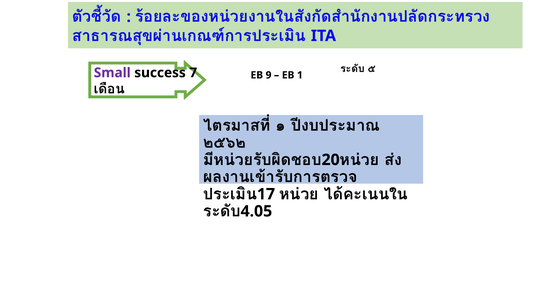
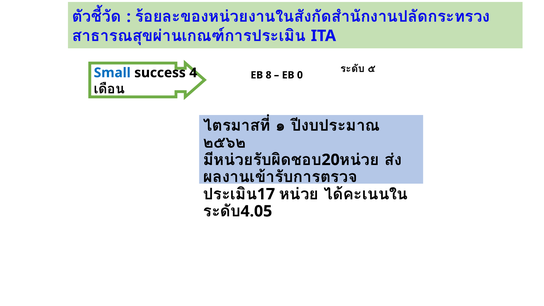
Small colour: purple -> blue (112, 73)
7: 7 -> 4 (193, 73)
9: 9 -> 8 (269, 75)
1: 1 -> 0 (300, 75)
